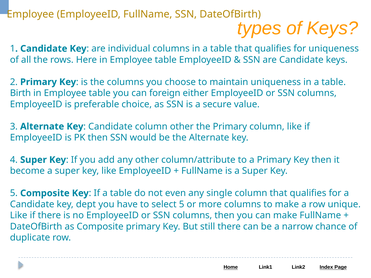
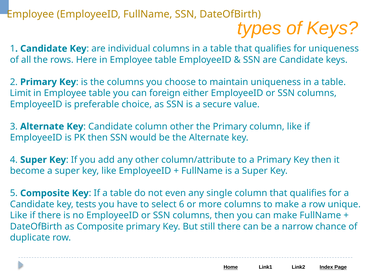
Birth: Birth -> Limit (20, 93)
dept: dept -> tests (86, 204)
select 5: 5 -> 6 (182, 204)
